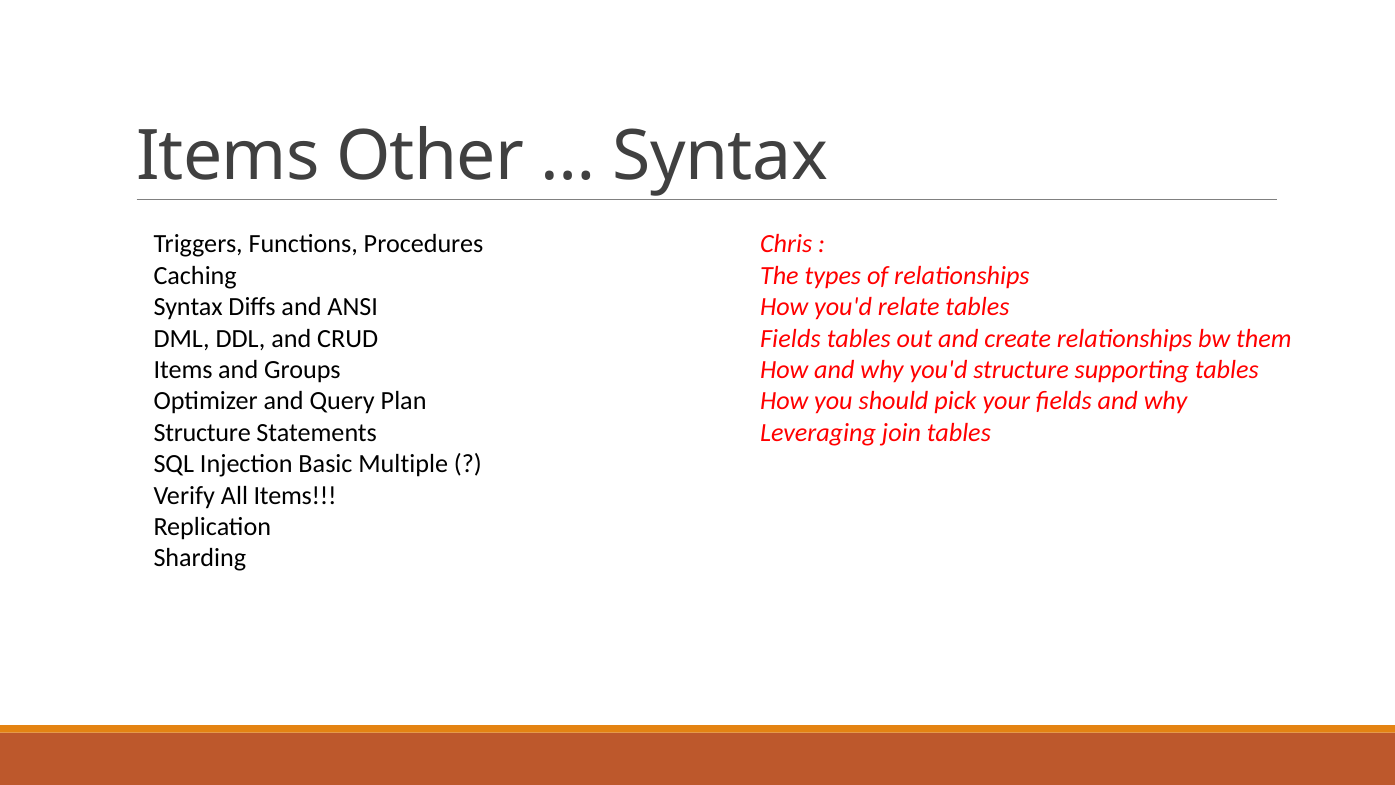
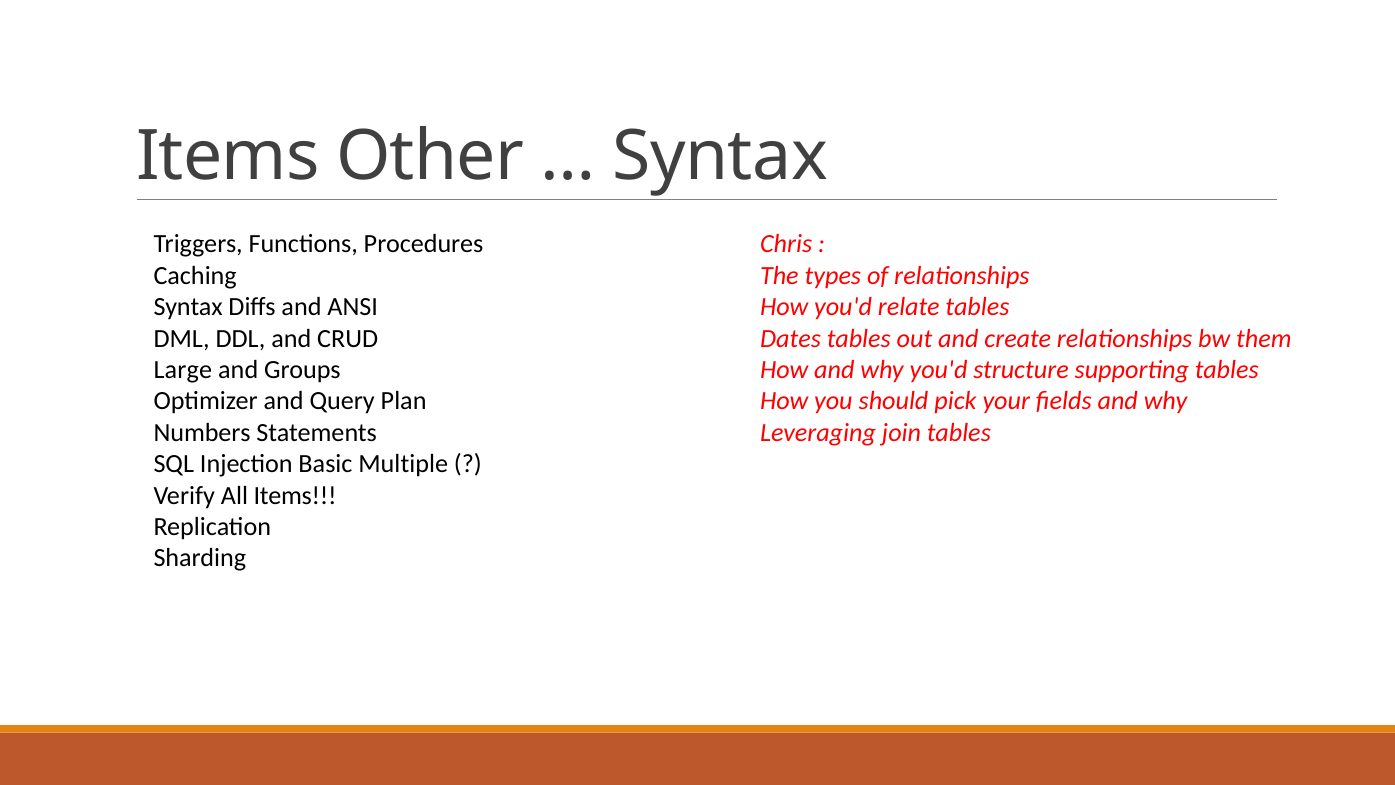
Fields: Fields -> Dates (791, 338)
Items: Items -> Large (183, 370)
Structure: Structure -> Numbers (202, 432)
